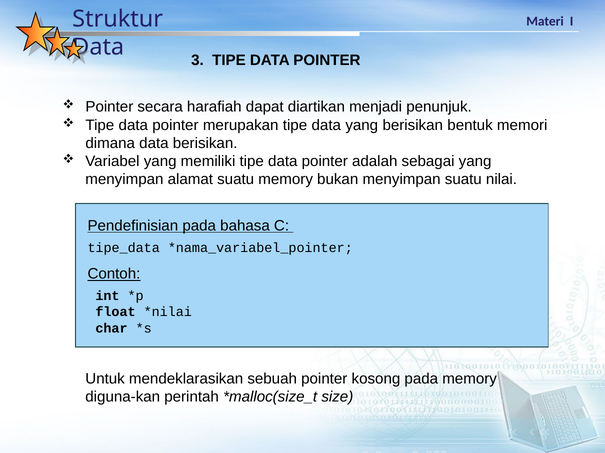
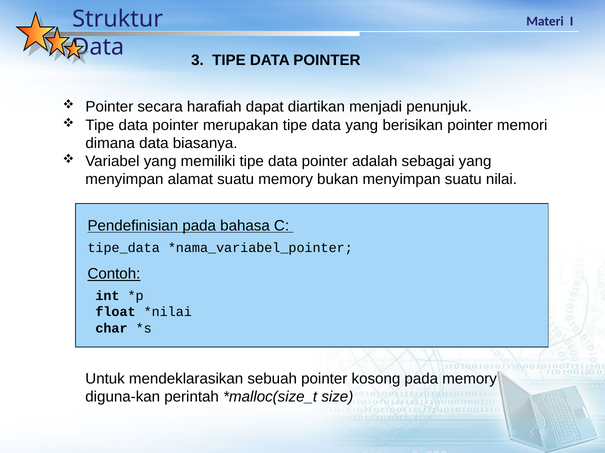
berisikan bentuk: bentuk -> pointer (470, 125)
data berisikan: berisikan -> biasanya (205, 143)
